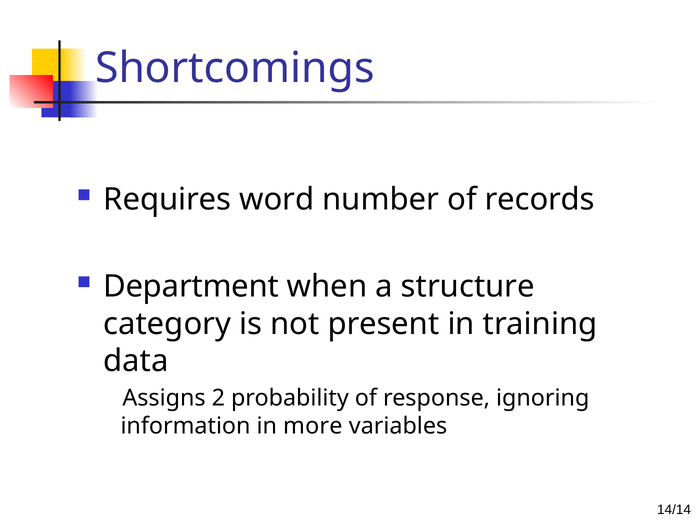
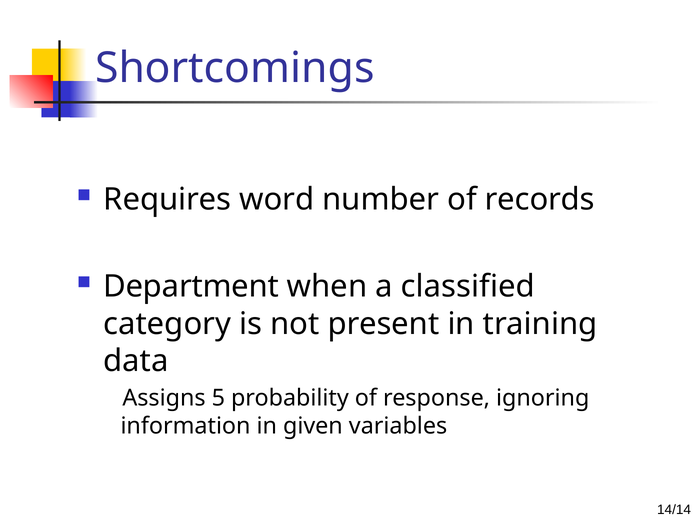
structure: structure -> classified (468, 286)
2: 2 -> 5 (218, 398)
more: more -> given (313, 426)
